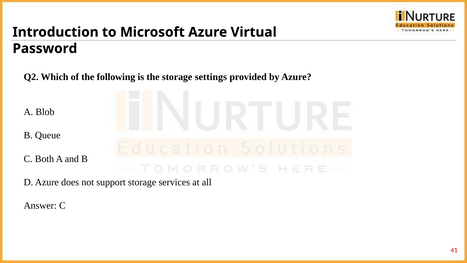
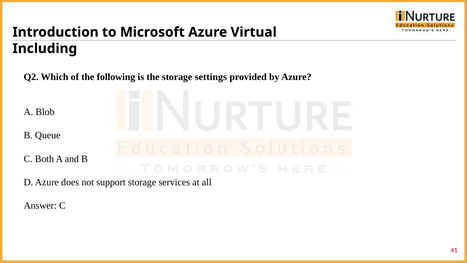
Password: Password -> Including (45, 48)
